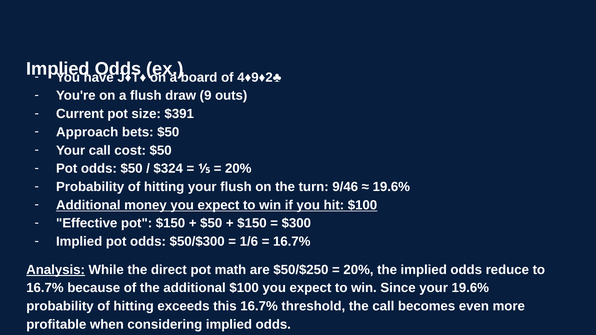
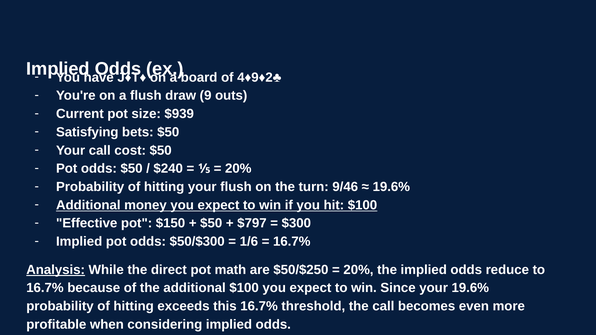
$391: $391 -> $939 (179, 114)
Approach: Approach -> Satisfying (87, 132)
$324: $324 -> $240 (168, 169)
$150: $150 -> $797 (252, 223)
